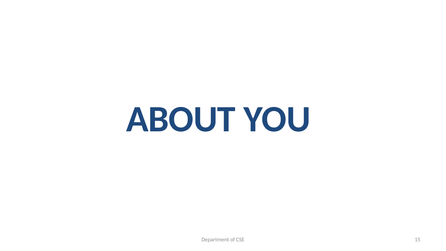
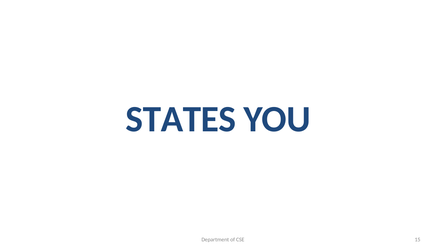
ABOUT: ABOUT -> STATES (181, 119)
